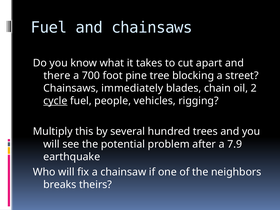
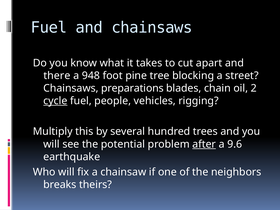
700: 700 -> 948 (91, 76)
immediately: immediately -> preparations (132, 88)
after underline: none -> present (204, 144)
7.9: 7.9 -> 9.6 (235, 144)
